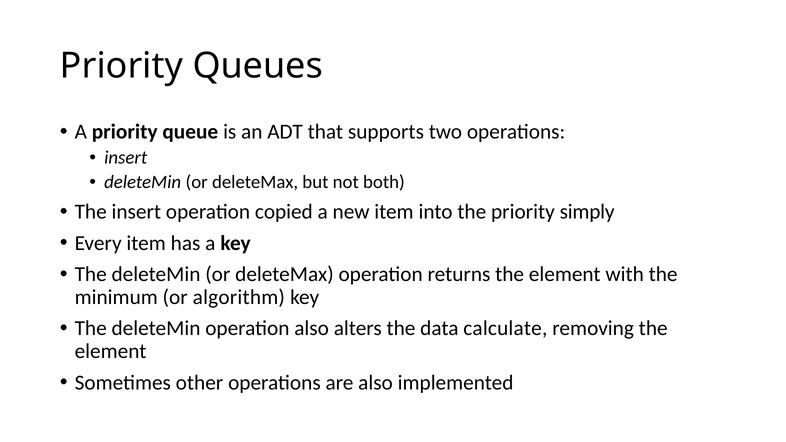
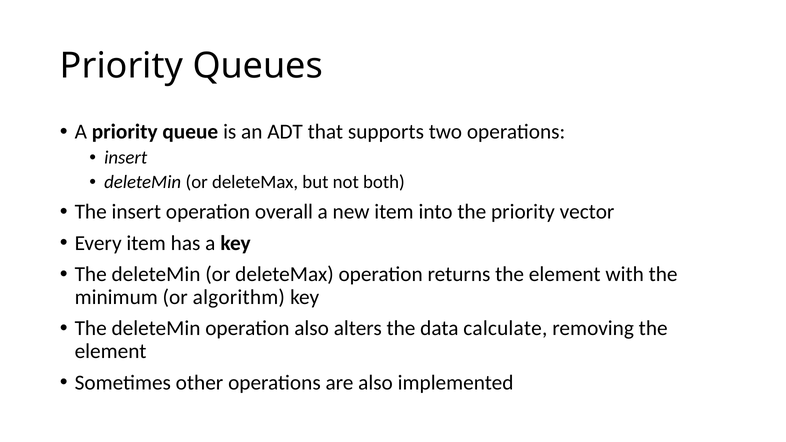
copied: copied -> overall (284, 212)
simply: simply -> vector (587, 212)
